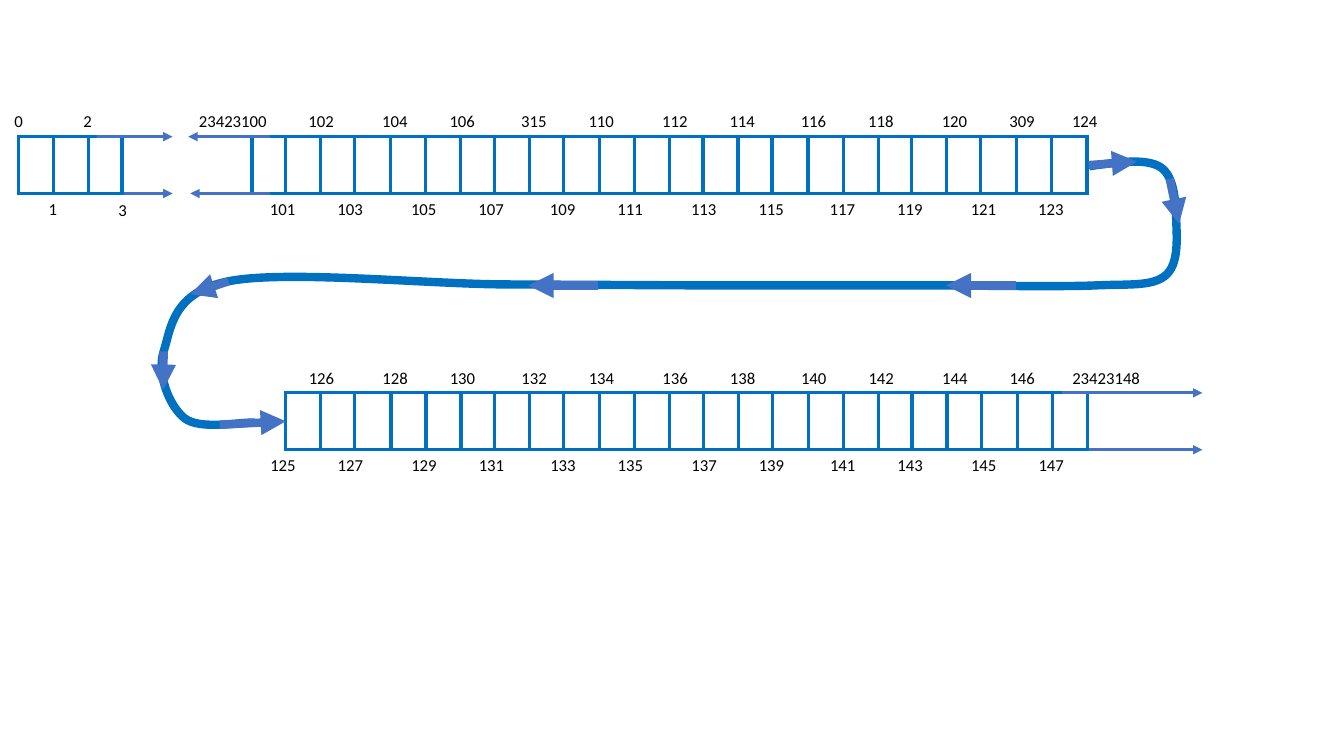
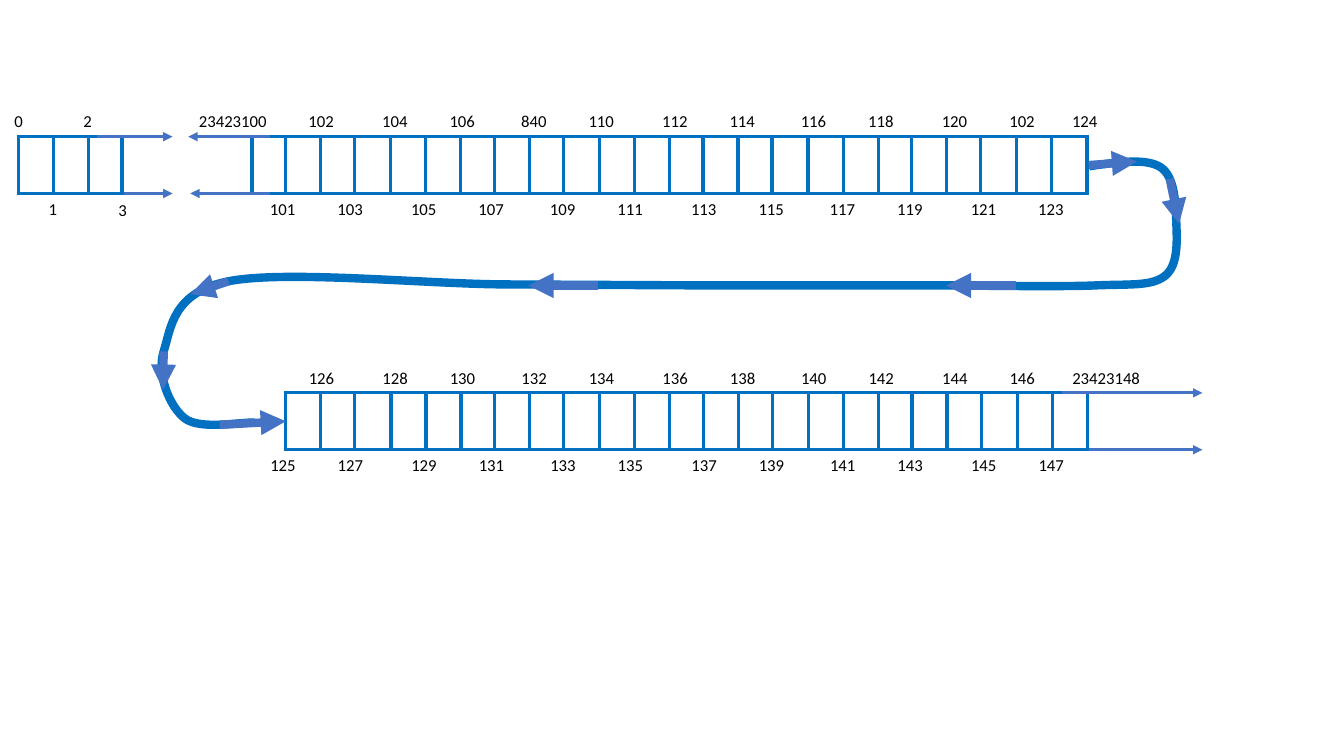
315: 315 -> 840 (534, 122)
120 309: 309 -> 102 (1022, 122)
